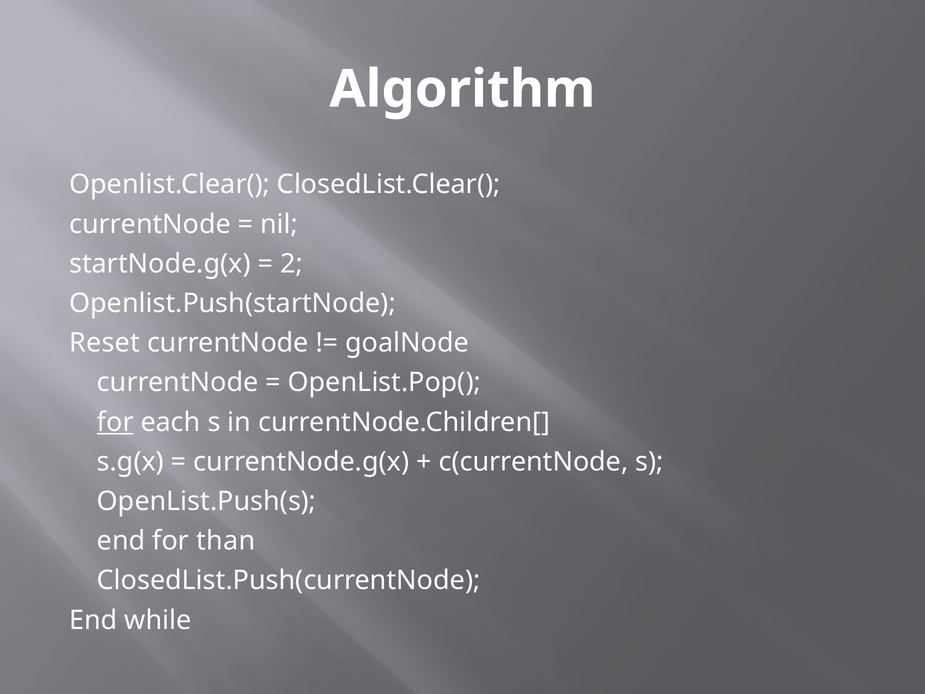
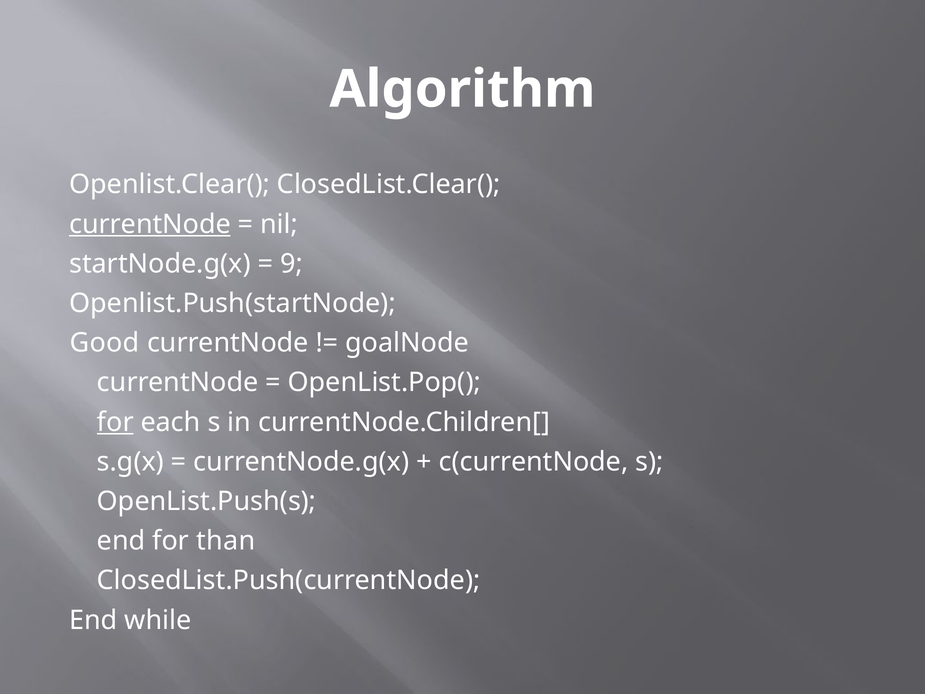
currentNode underline: none -> present (150, 224)
2: 2 -> 9 (291, 264)
Reset: Reset -> Good (105, 343)
